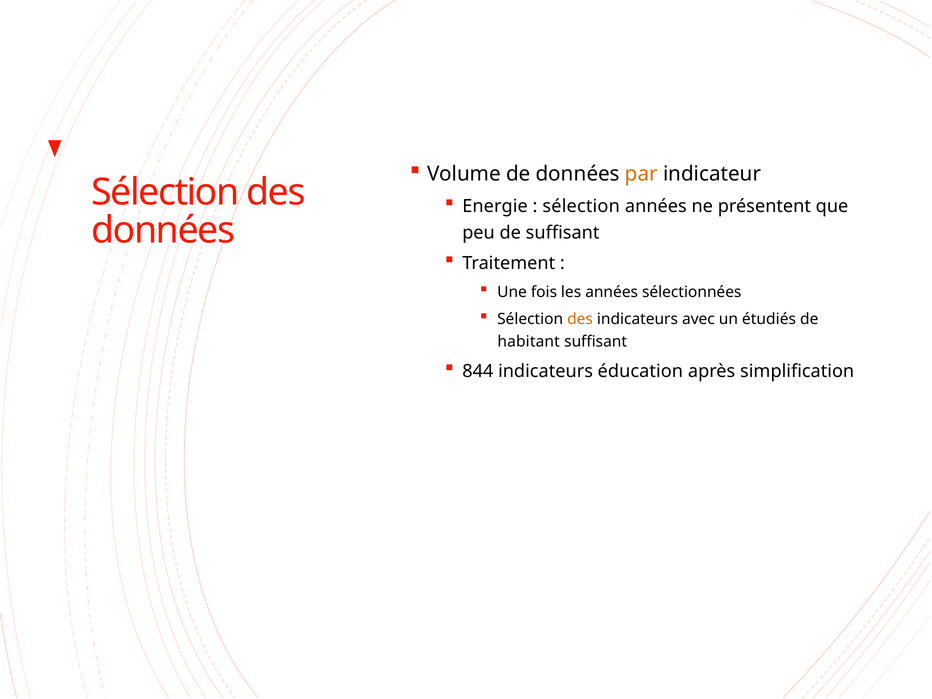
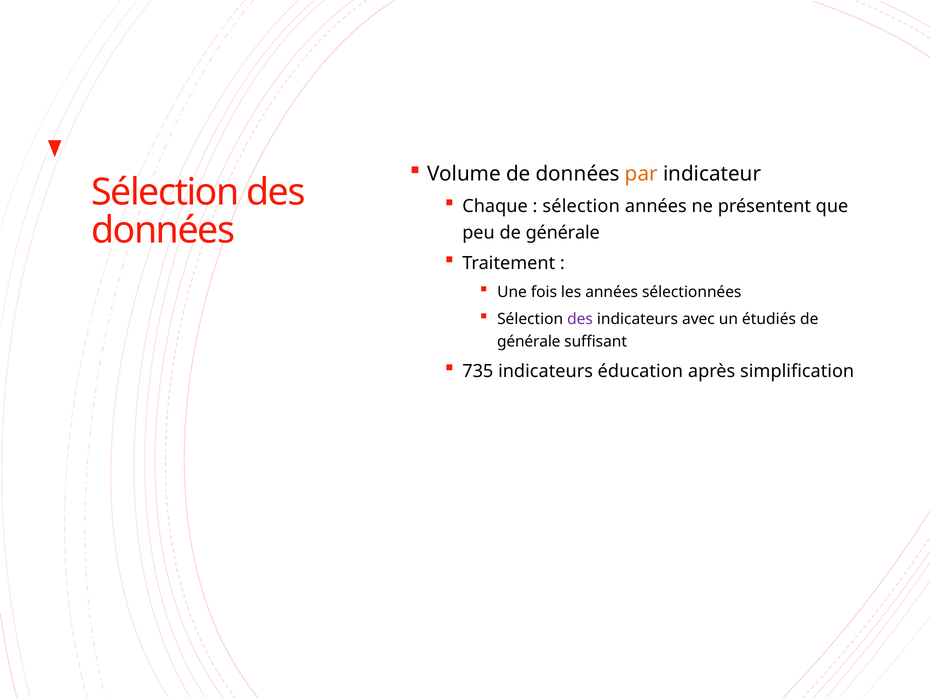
Energie: Energie -> Chaque (495, 206)
peu de suffisant: suffisant -> générale (563, 233)
des colour: orange -> purple (580, 319)
habitant: habitant -> générale (529, 342)
844: 844 -> 735 (478, 371)
